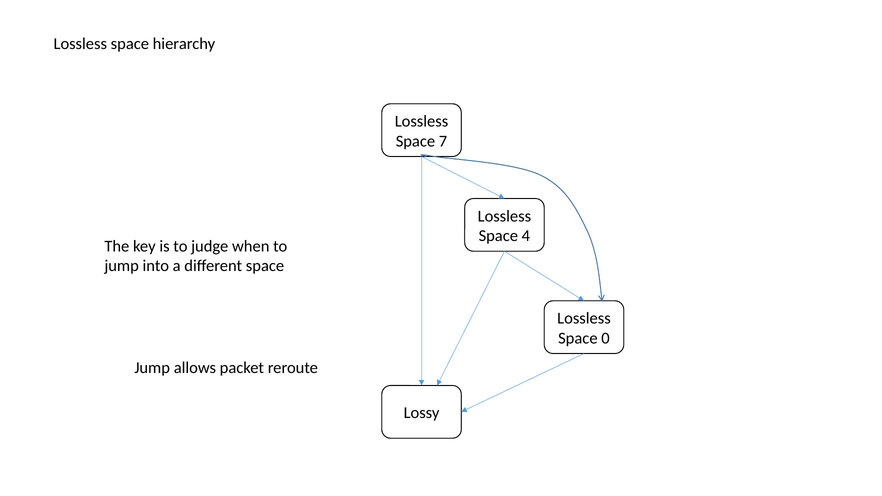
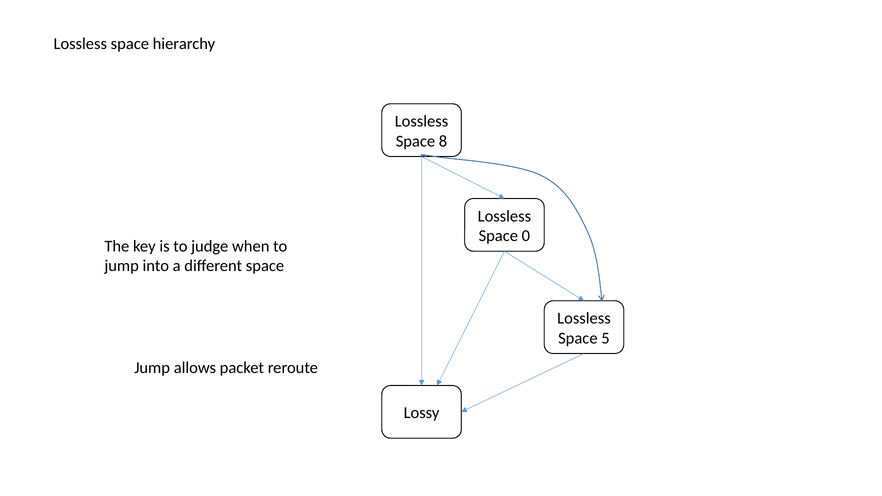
7: 7 -> 8 (443, 141)
4: 4 -> 0 (526, 236)
0: 0 -> 5 (605, 338)
